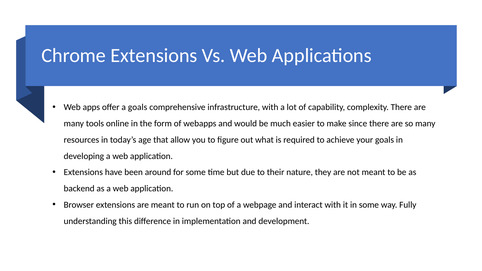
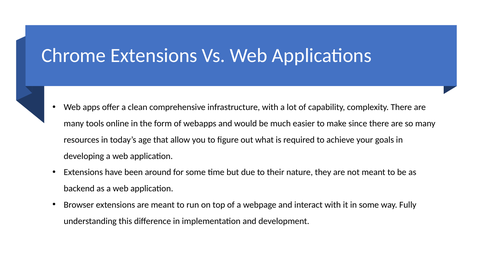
a goals: goals -> clean (138, 107)
